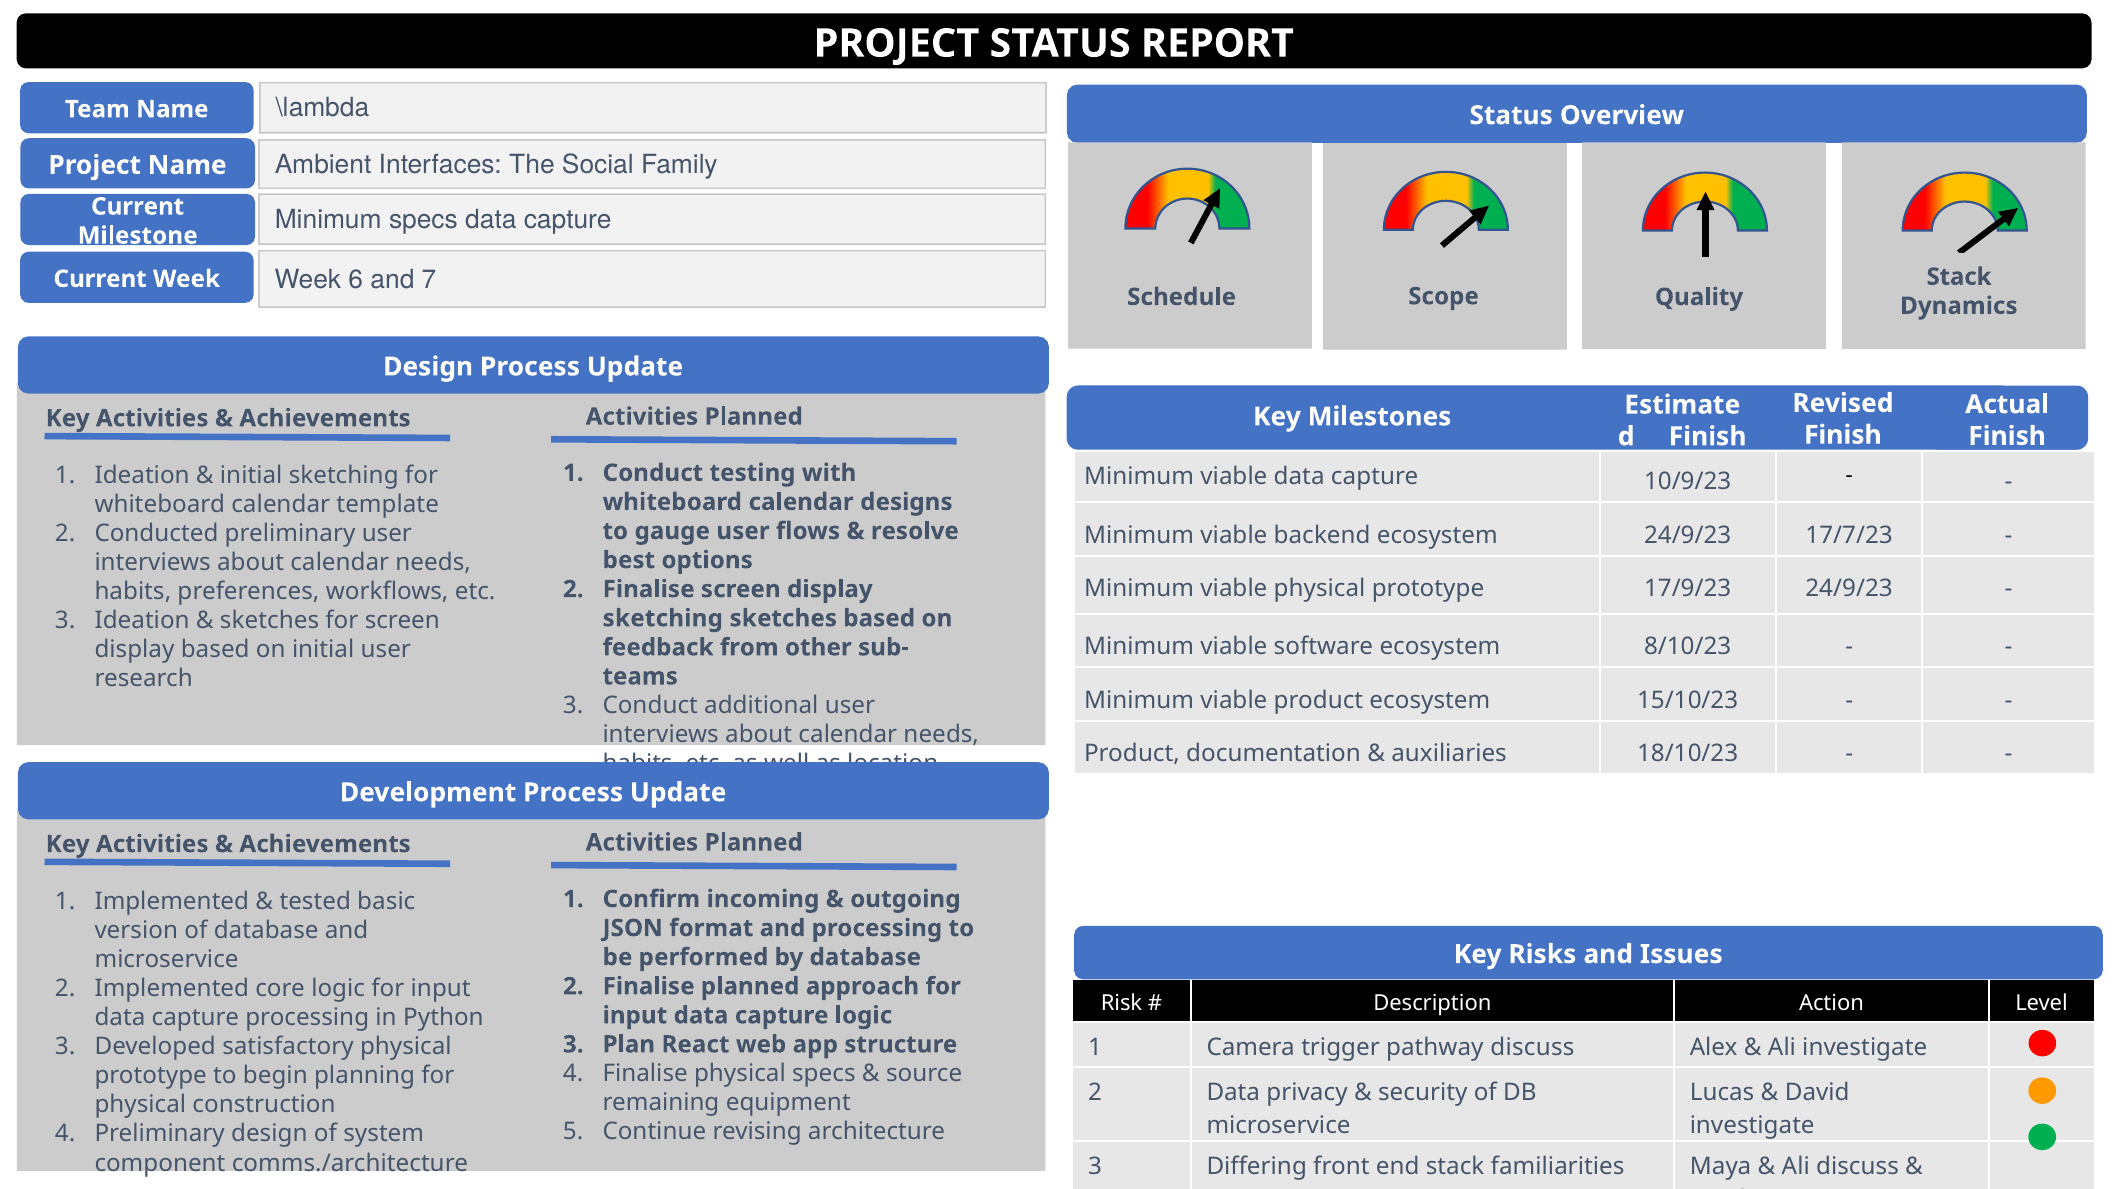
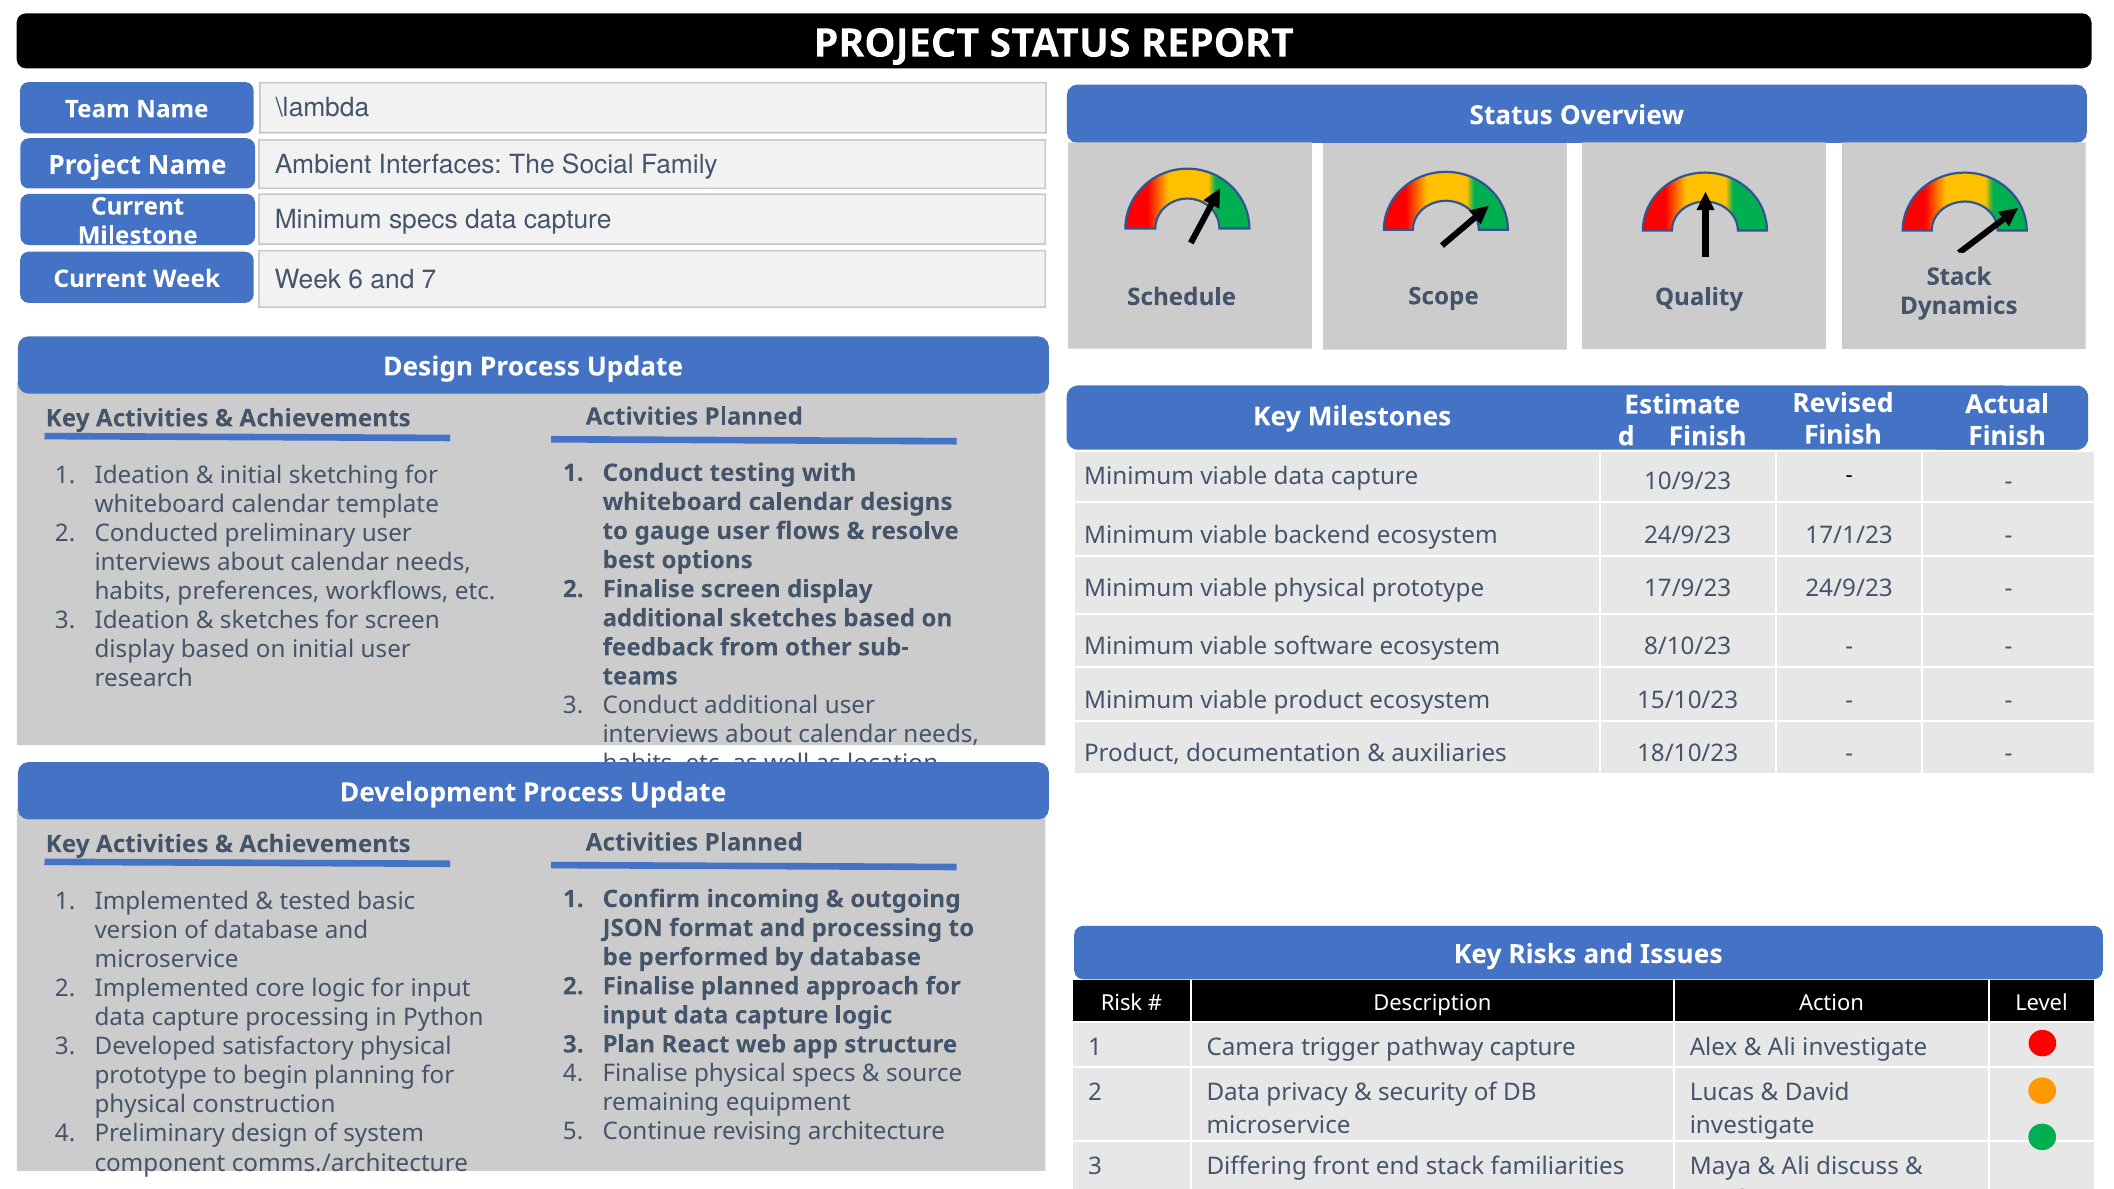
17/7/23: 17/7/23 -> 17/1/23 (1849, 535)
sketching: sketching -> additional (663, 618)
pathway discuss: discuss -> capture (1533, 1048)
